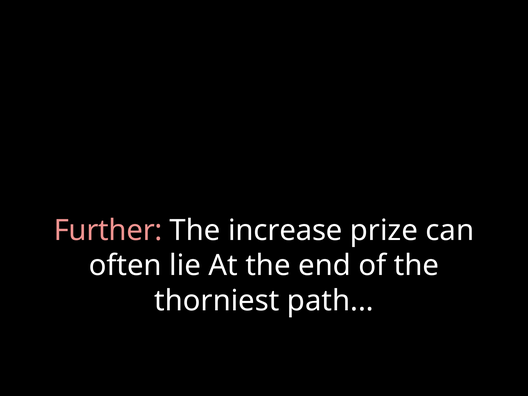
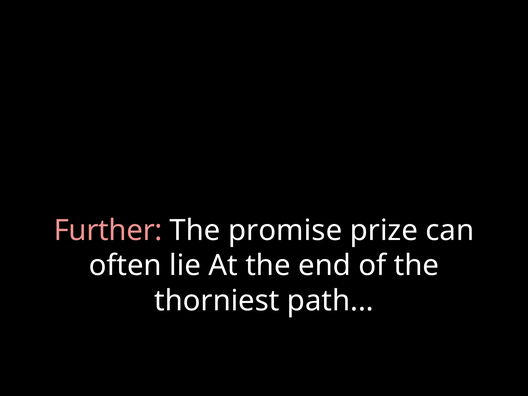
increase: increase -> promise (285, 230)
